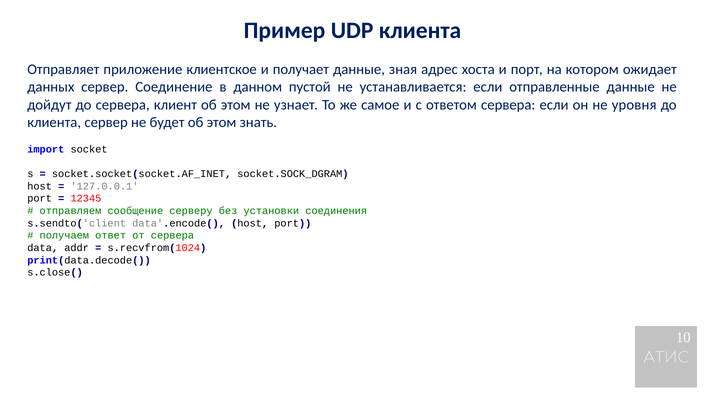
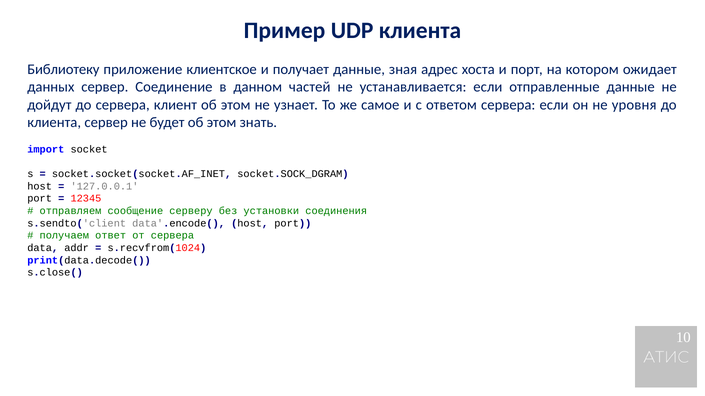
Отправляет: Отправляет -> Библиотеку (63, 70)
пустой: пустой -> частей (310, 87)
